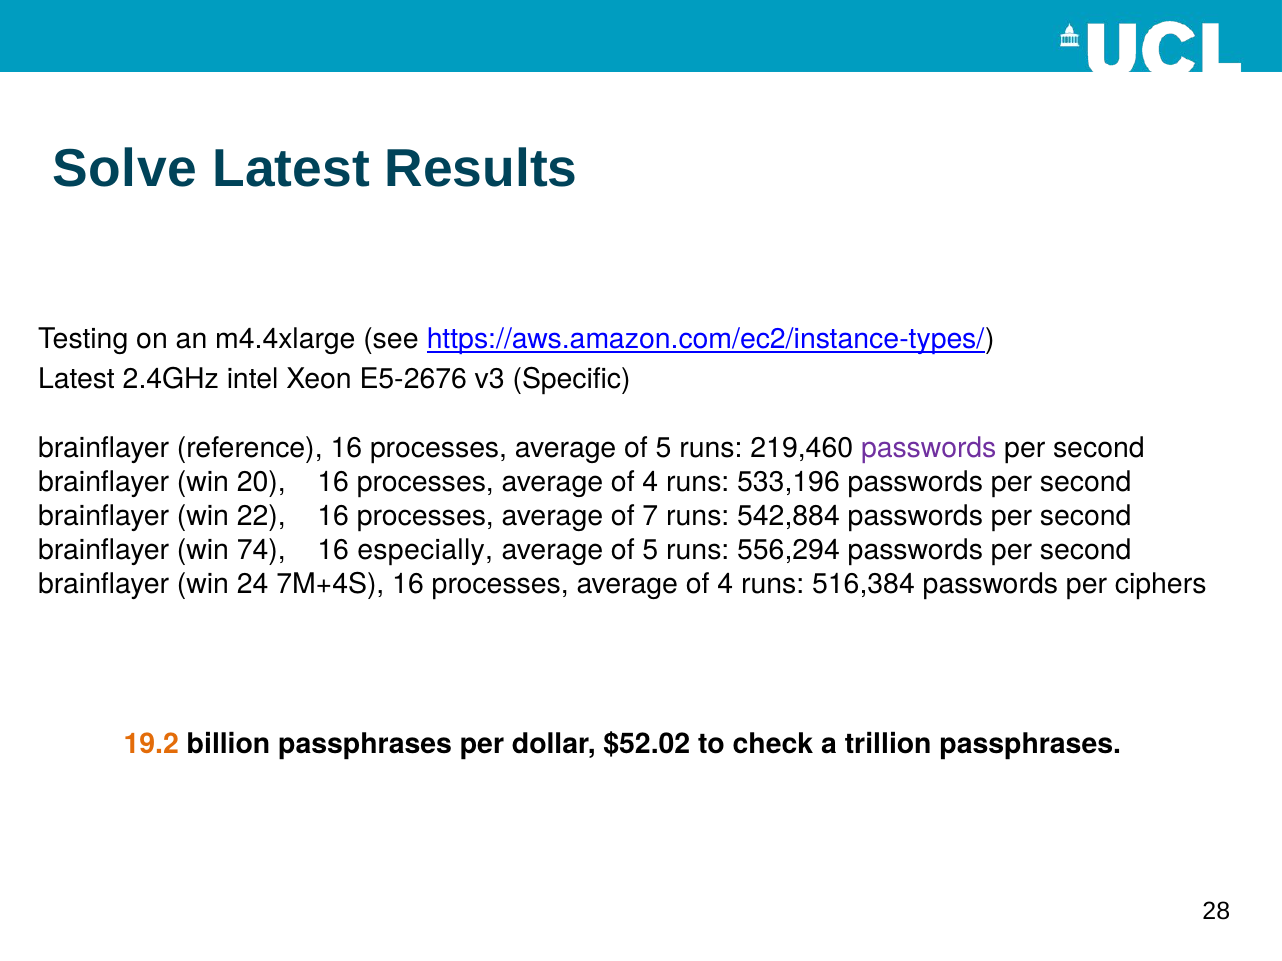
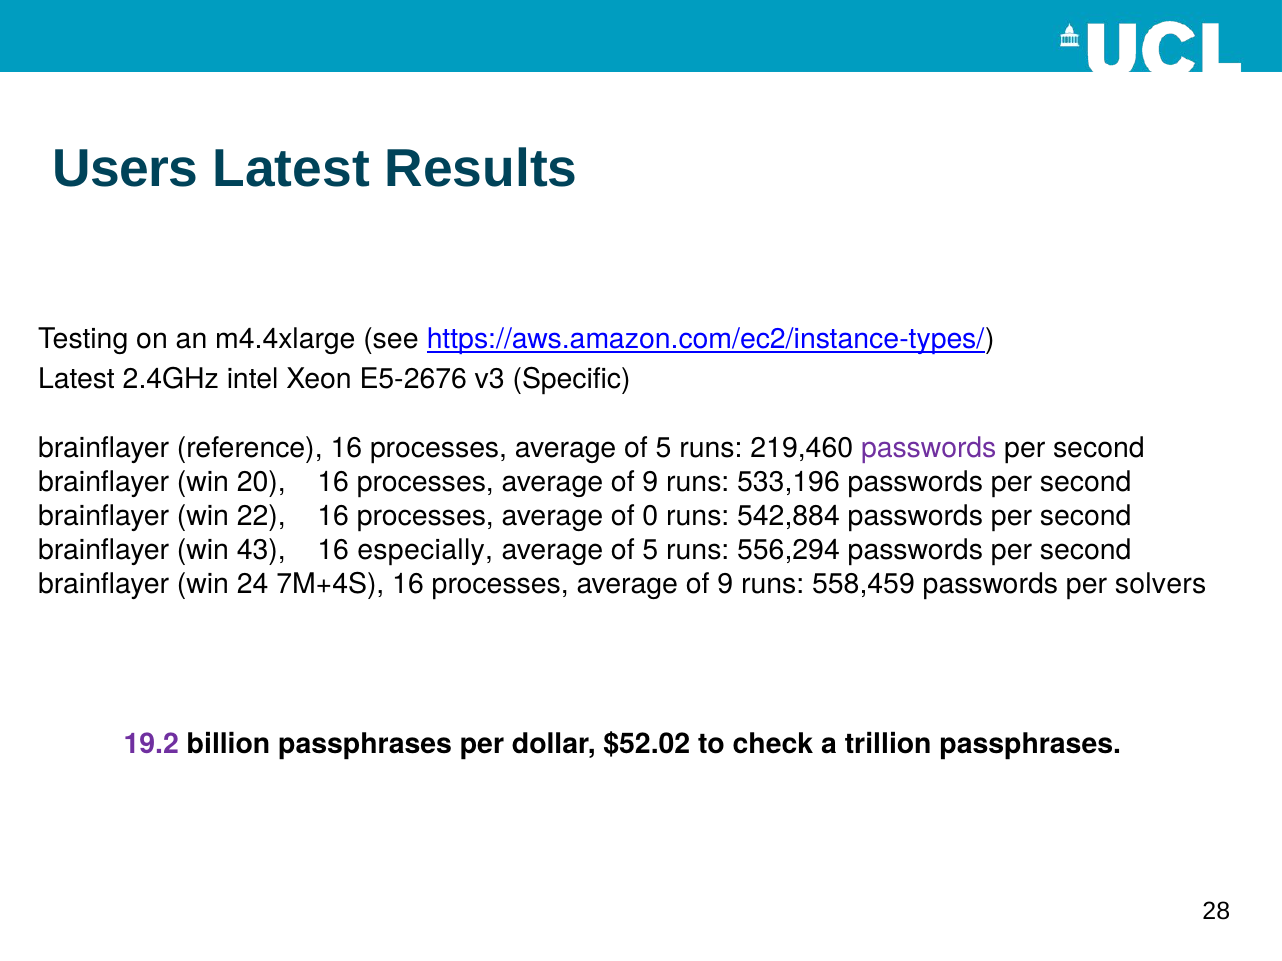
Solve: Solve -> Users (126, 169)
4: 4 -> 9 (650, 482)
7: 7 -> 0 (650, 516)
74: 74 -> 43 (261, 551)
4: 4 -> 9 (725, 585)
516,384: 516,384 -> 558,459 (863, 585)
ciphers: ciphers -> solvers (1161, 585)
19.2 colour: orange -> purple (151, 745)
